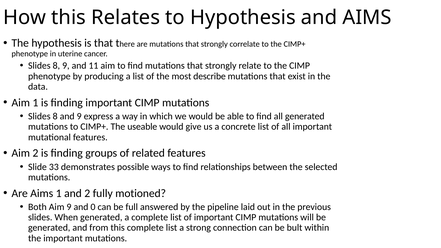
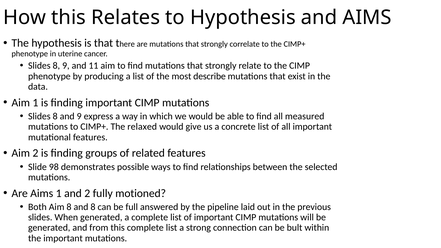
all generated: generated -> measured (305, 116)
useable: useable -> relaxed (142, 127)
33: 33 -> 98 (54, 167)
Aim 9: 9 -> 8 (69, 207)
and 0: 0 -> 8 (93, 207)
